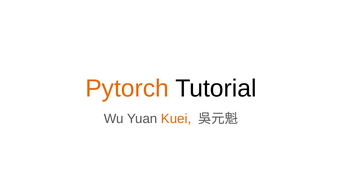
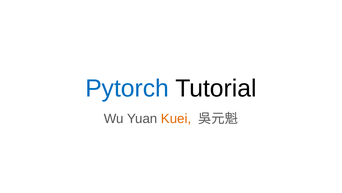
Pytorch colour: orange -> blue (127, 88)
